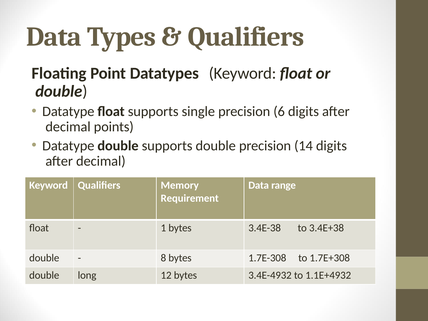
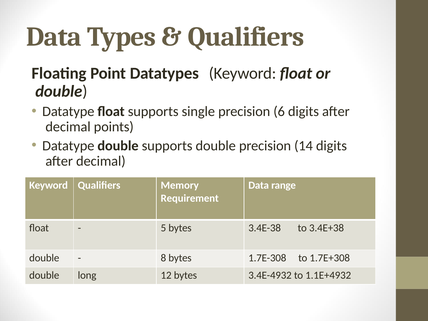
1: 1 -> 5 (163, 228)
